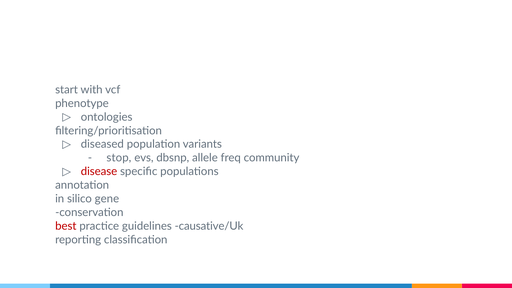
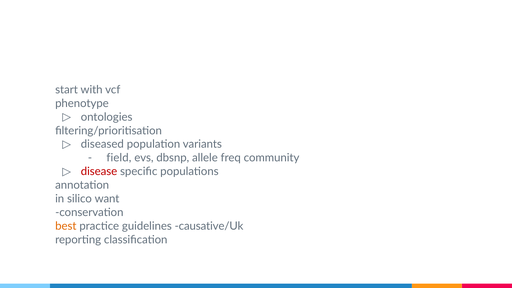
stop: stop -> field (119, 158)
gene: gene -> want (107, 199)
best colour: red -> orange (66, 226)
